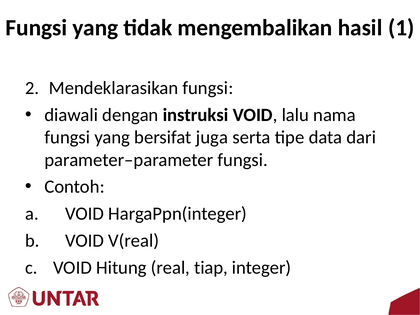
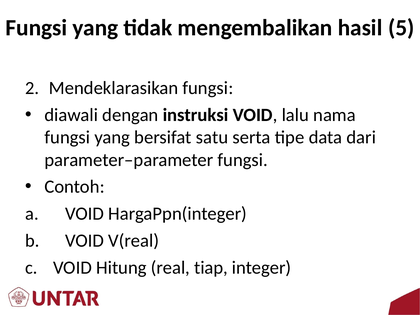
1: 1 -> 5 (401, 28)
juga: juga -> satu (212, 137)
